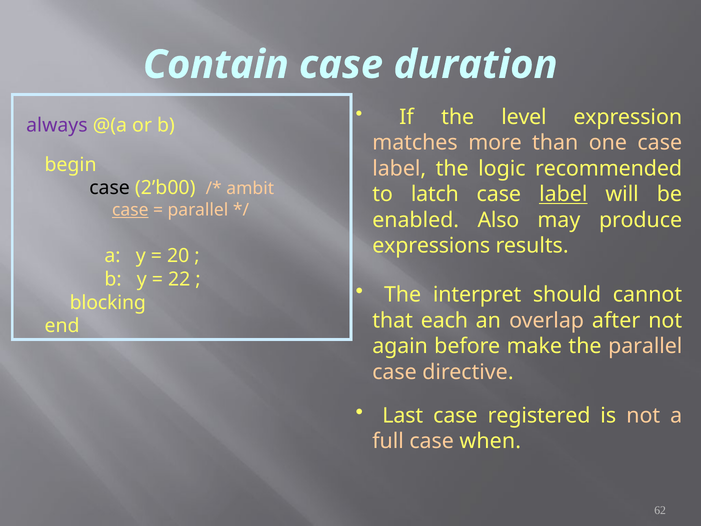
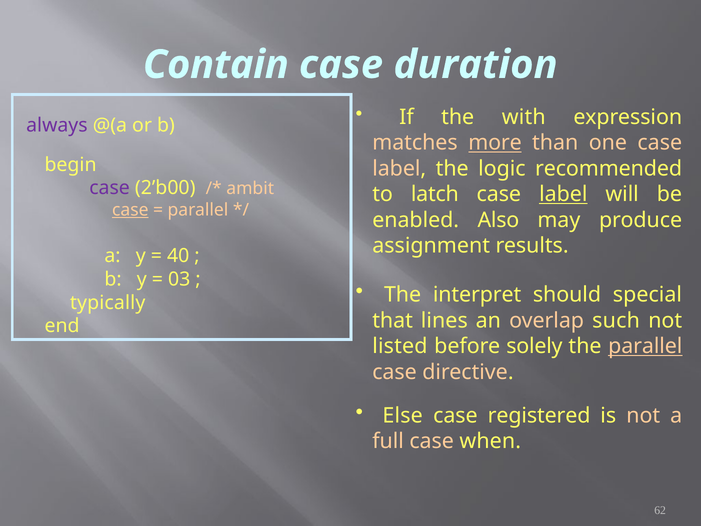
level: level -> with (524, 117)
more underline: none -> present (495, 143)
case colour: black -> purple (110, 188)
expressions: expressions -> assignment (431, 246)
20: 20 -> 40 (178, 256)
22: 22 -> 03 (179, 279)
cannot: cannot -> special (647, 295)
blocking: blocking -> typically (108, 302)
each: each -> lines (444, 320)
after: after -> such (616, 320)
again: again -> listed (400, 346)
make: make -> solely (534, 346)
parallel underline: none -> present (645, 346)
Last: Last -> Else (403, 416)
